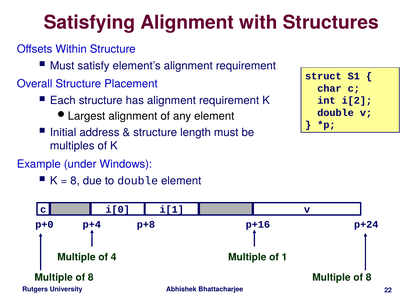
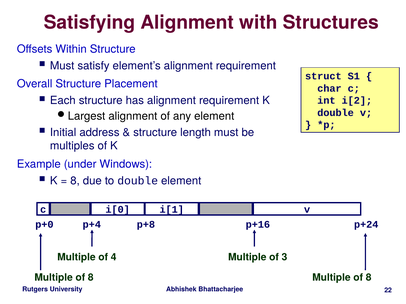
1: 1 -> 3 (284, 258)
